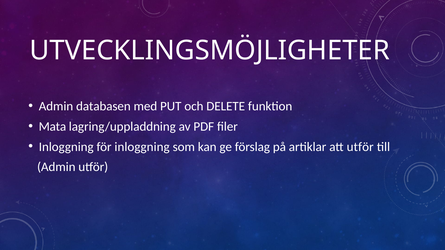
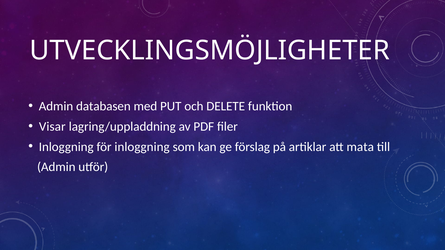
Mata: Mata -> Visar (52, 127)
att utför: utför -> mata (360, 147)
